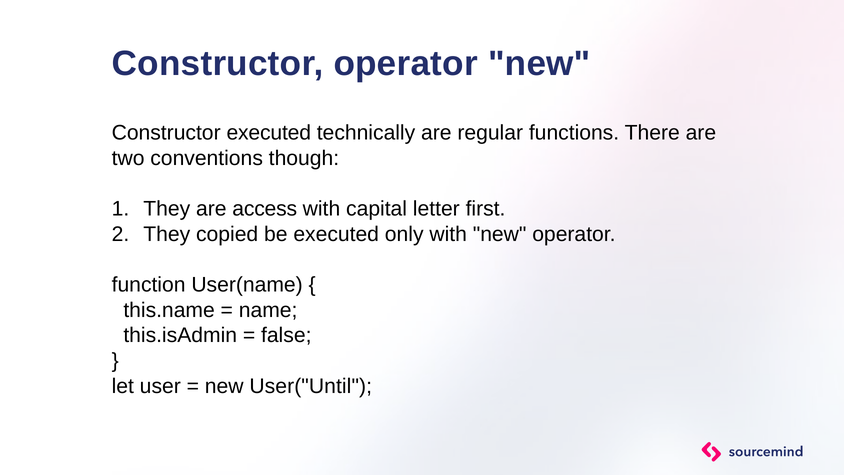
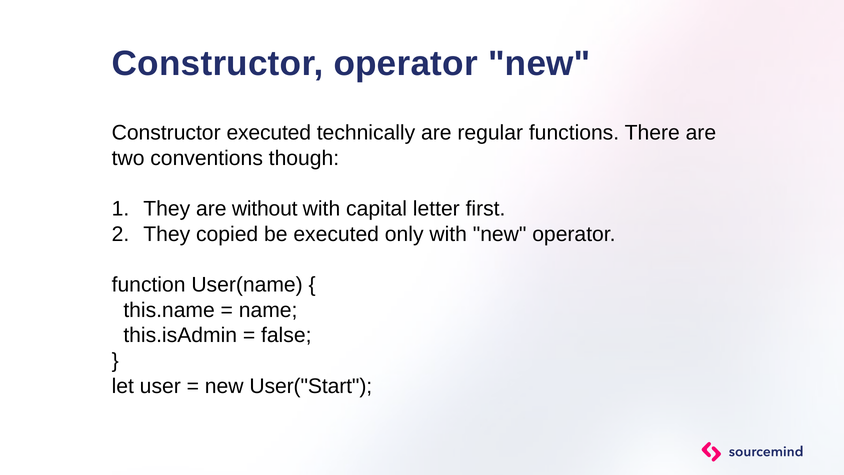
access: access -> without (265, 209)
User("Until: User("Until -> User("Start (311, 386)
